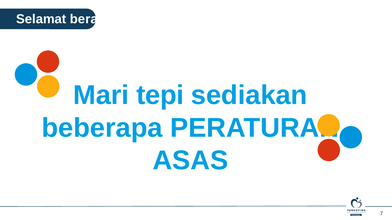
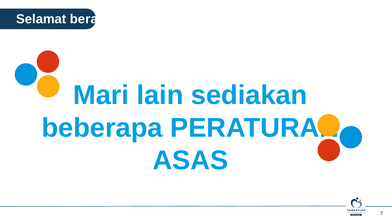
tepi: tepi -> lain (160, 95)
